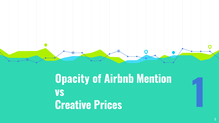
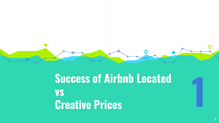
Opacity: Opacity -> Success (72, 79)
Mention: Mention -> Located (154, 79)
